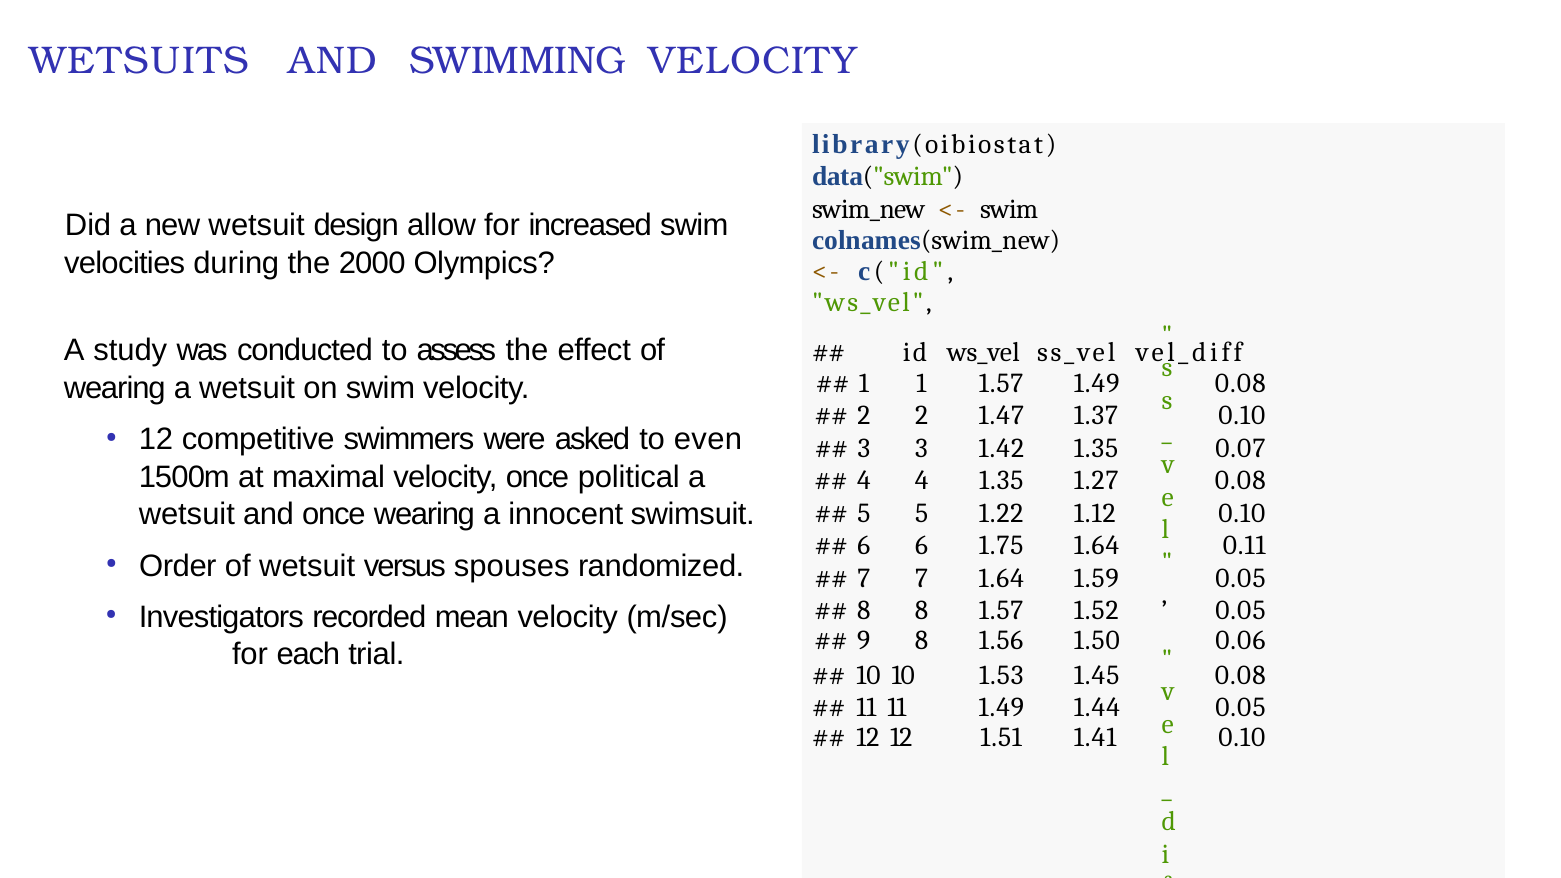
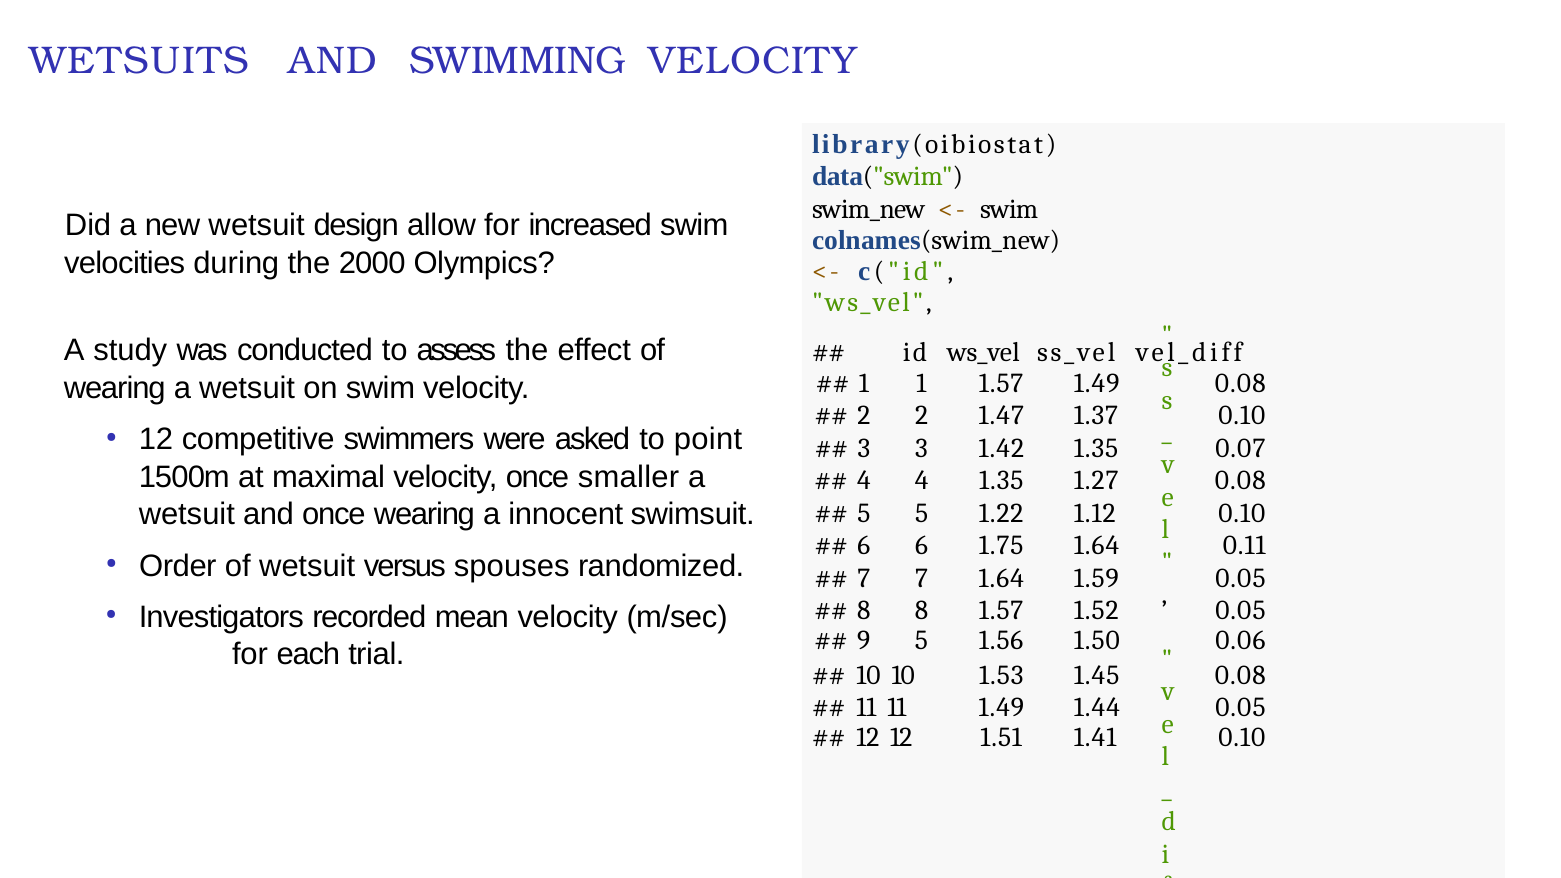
even: even -> point (708, 440)
political: political -> smaller (629, 477)
9 8: 8 -> 5 (921, 641)
